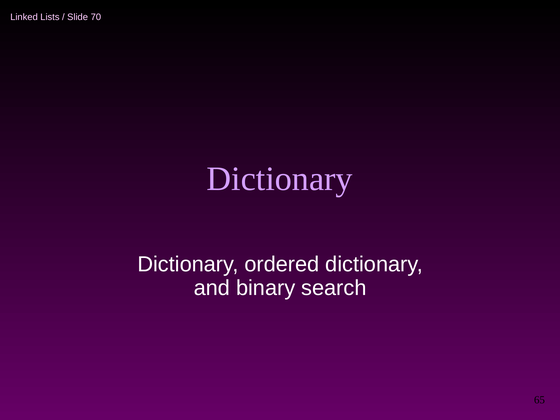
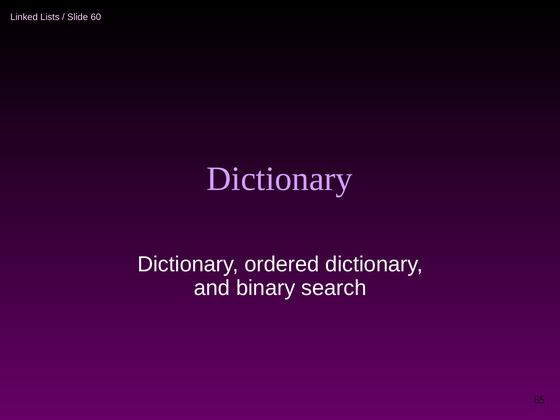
70: 70 -> 60 (96, 17)
